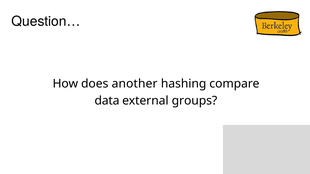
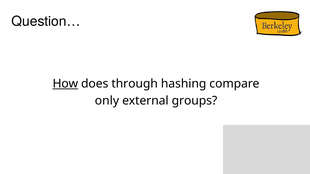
How underline: none -> present (65, 84)
another: another -> through (135, 84)
data: data -> only (107, 101)
